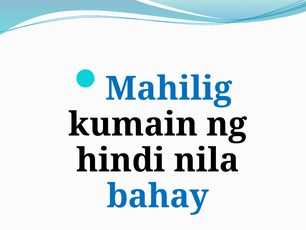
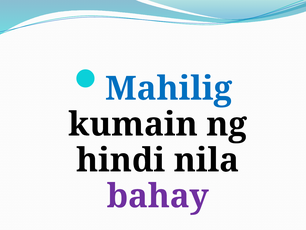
bahay colour: blue -> purple (158, 196)
